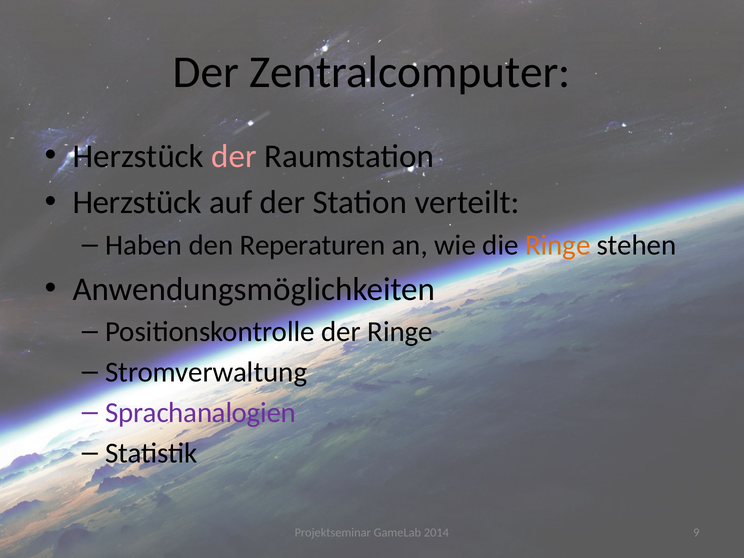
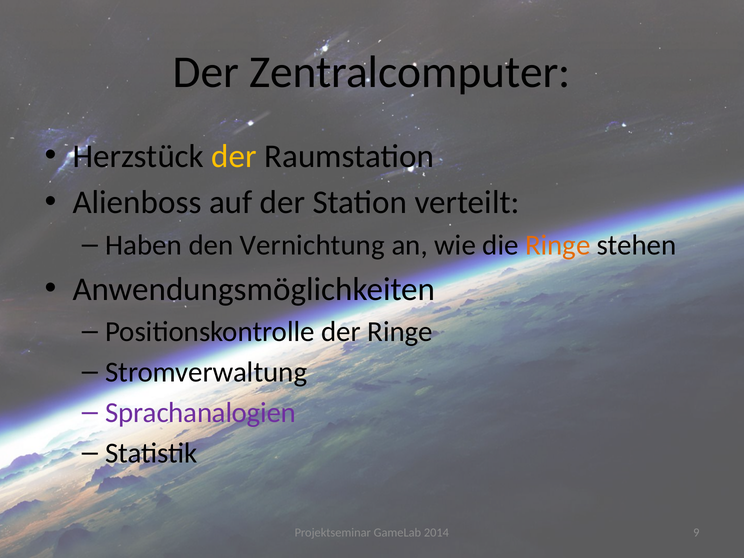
der colour: pink -> yellow (234, 156)
Herzstück: Herzstück -> Alienboss (137, 202)
Reperaturen: Reperaturen -> Vernichtung (312, 245)
